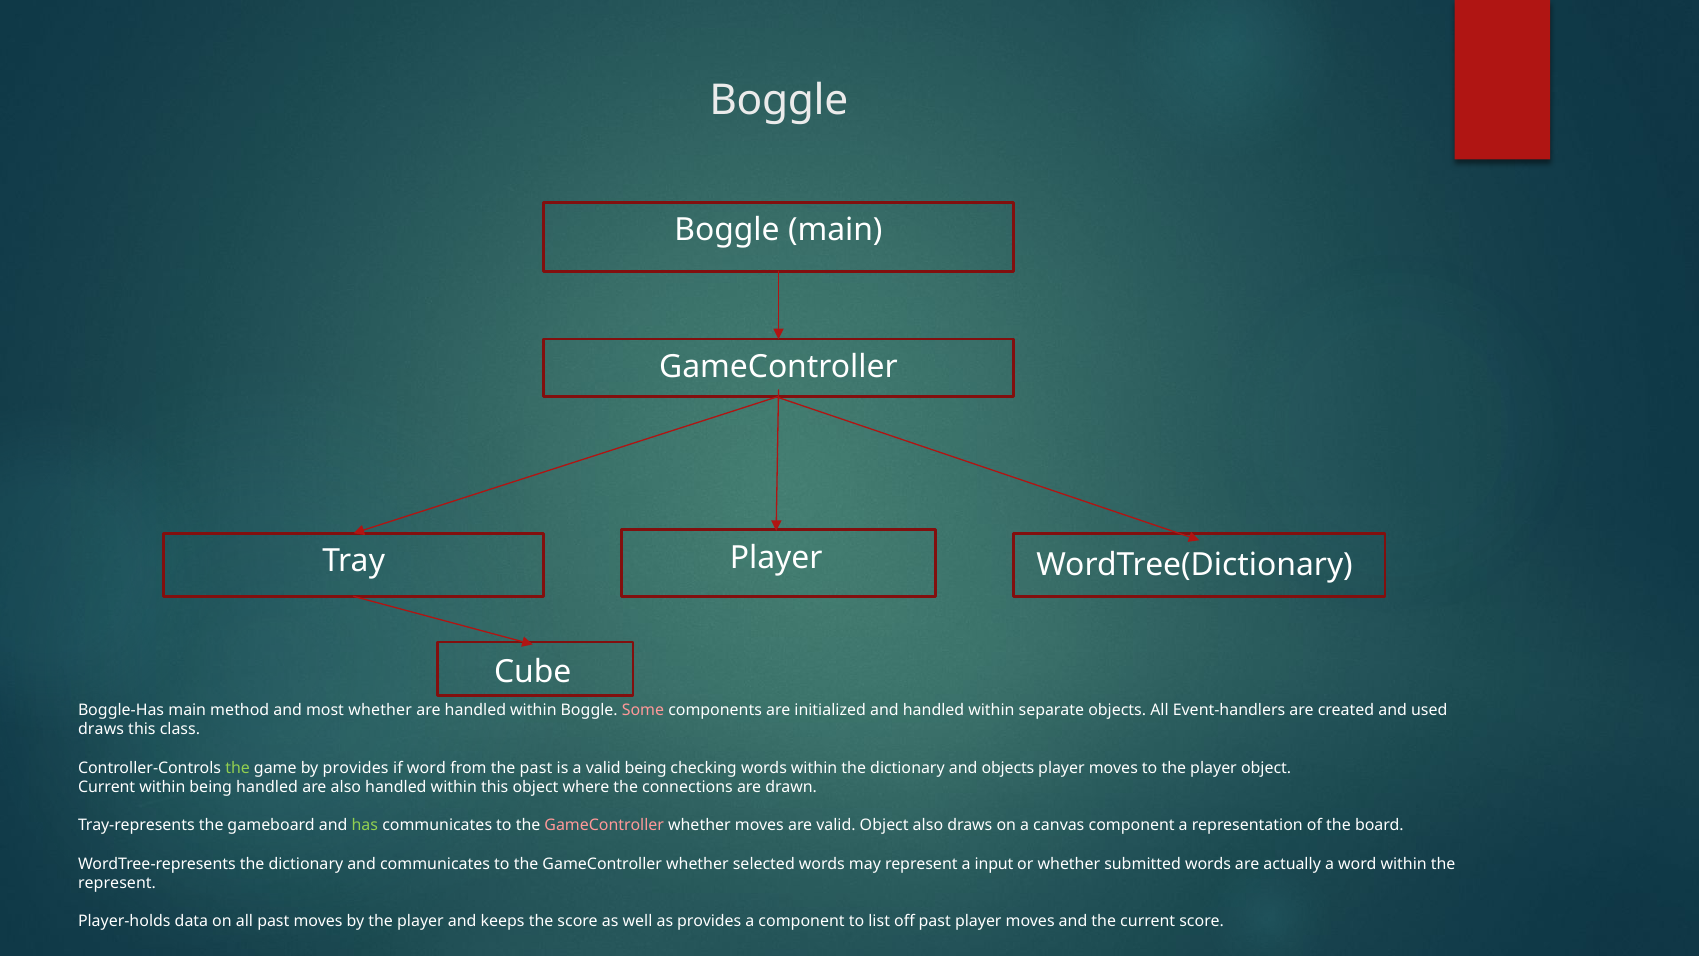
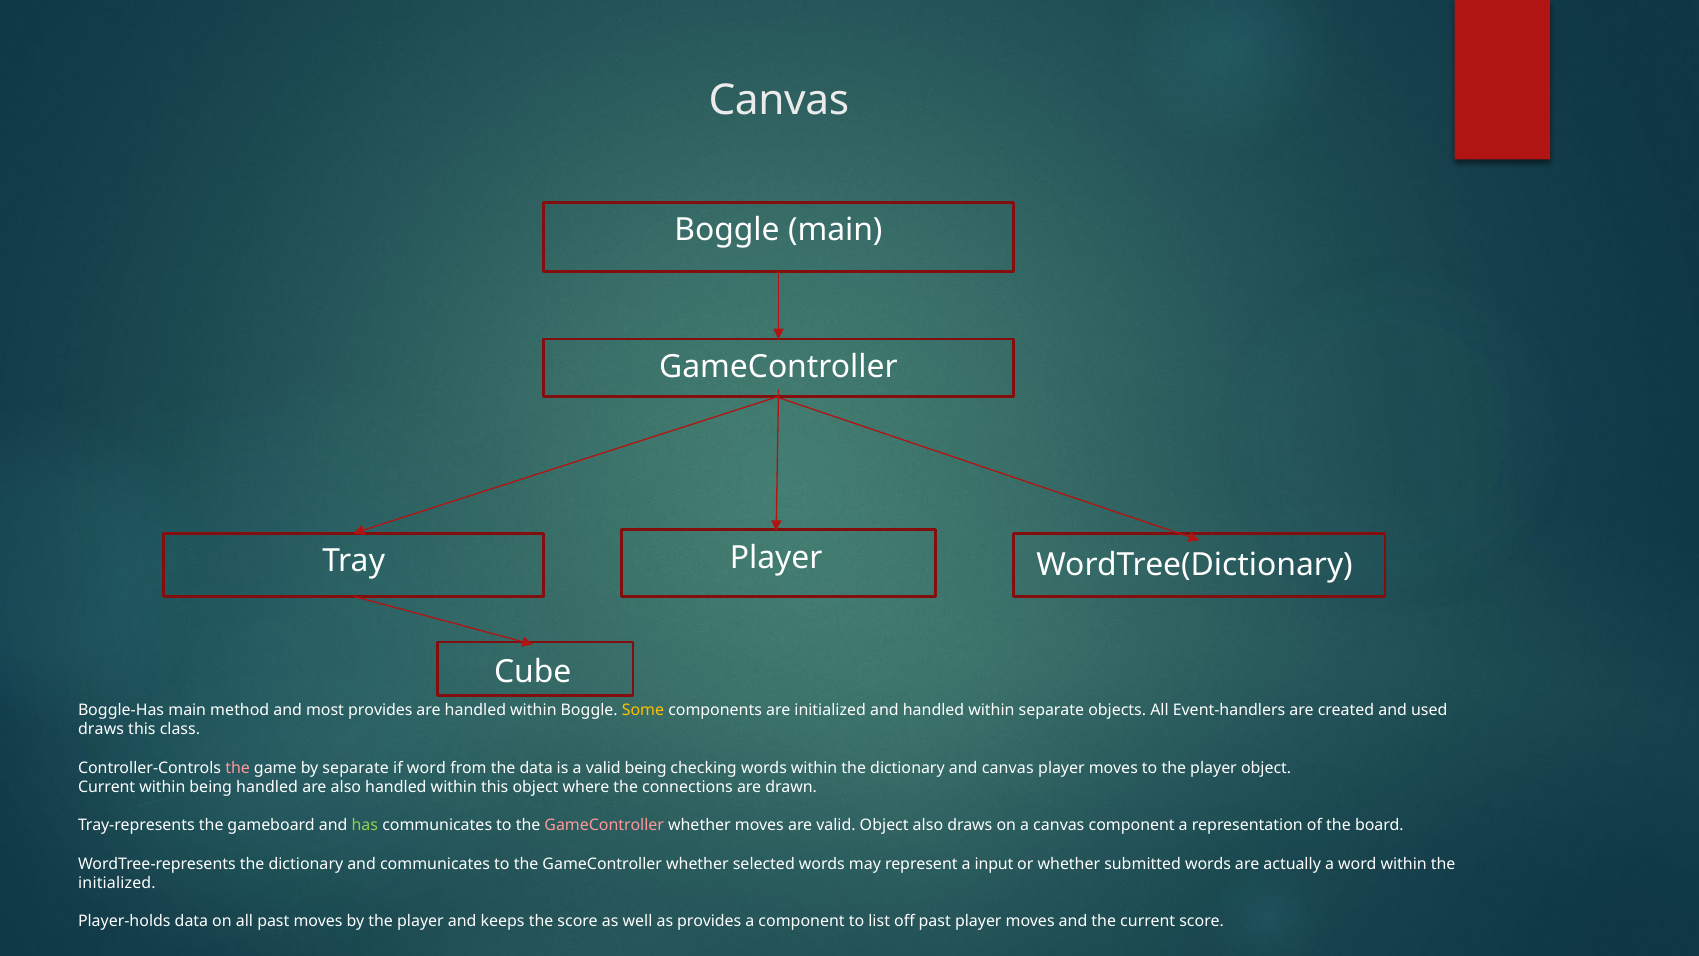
Boggle: Boggle -> Canvas (779, 100)
most whether: whether -> provides (380, 710)
Some colour: pink -> yellow (643, 710)
the colour: light green -> pink (238, 768)
by provides: provides -> separate (356, 768)
the past: past -> data (536, 768)
and objects: objects -> canvas (1008, 768)
represent: represent -> initialized (117, 883)
